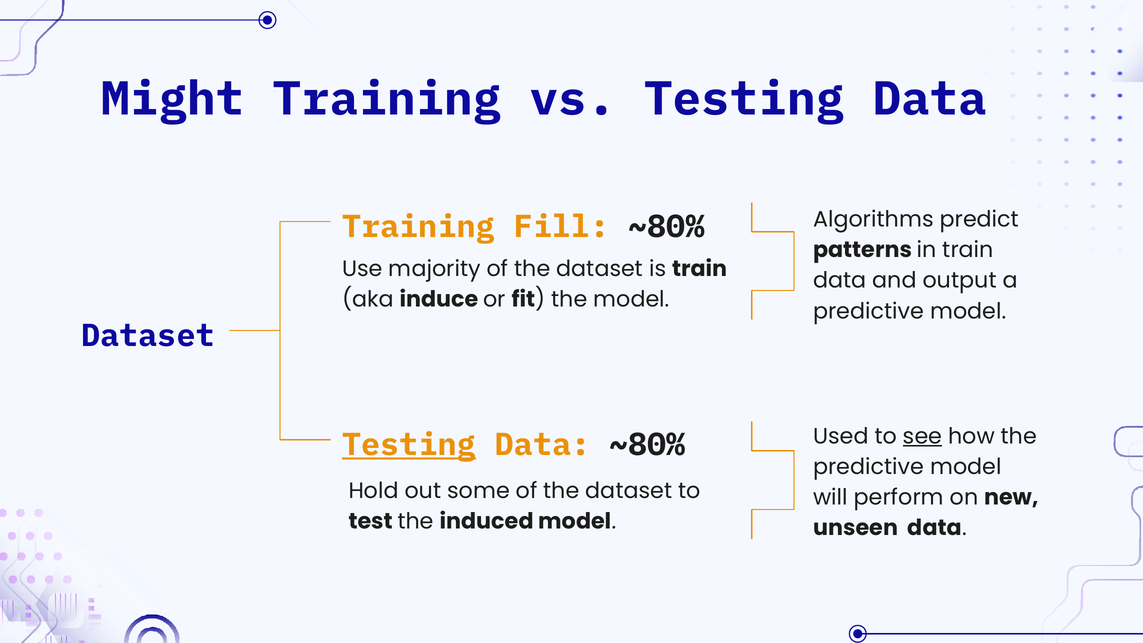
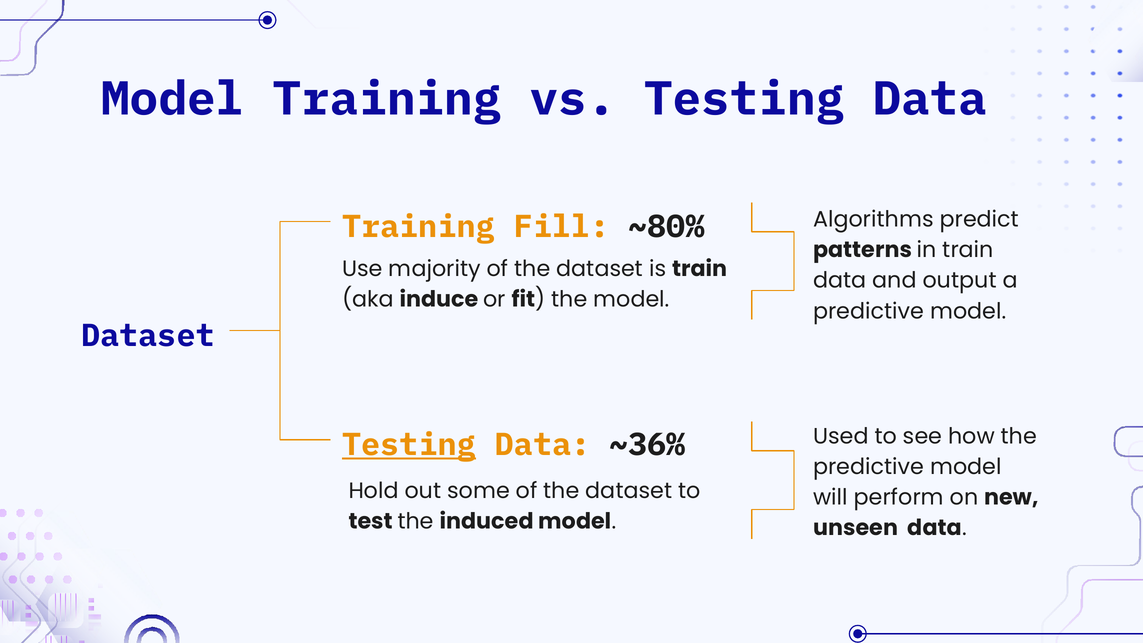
Might: Might -> Model (173, 99)
Data ~80%: ~80% -> ~36% (647, 445)
see underline: present -> none (923, 436)
